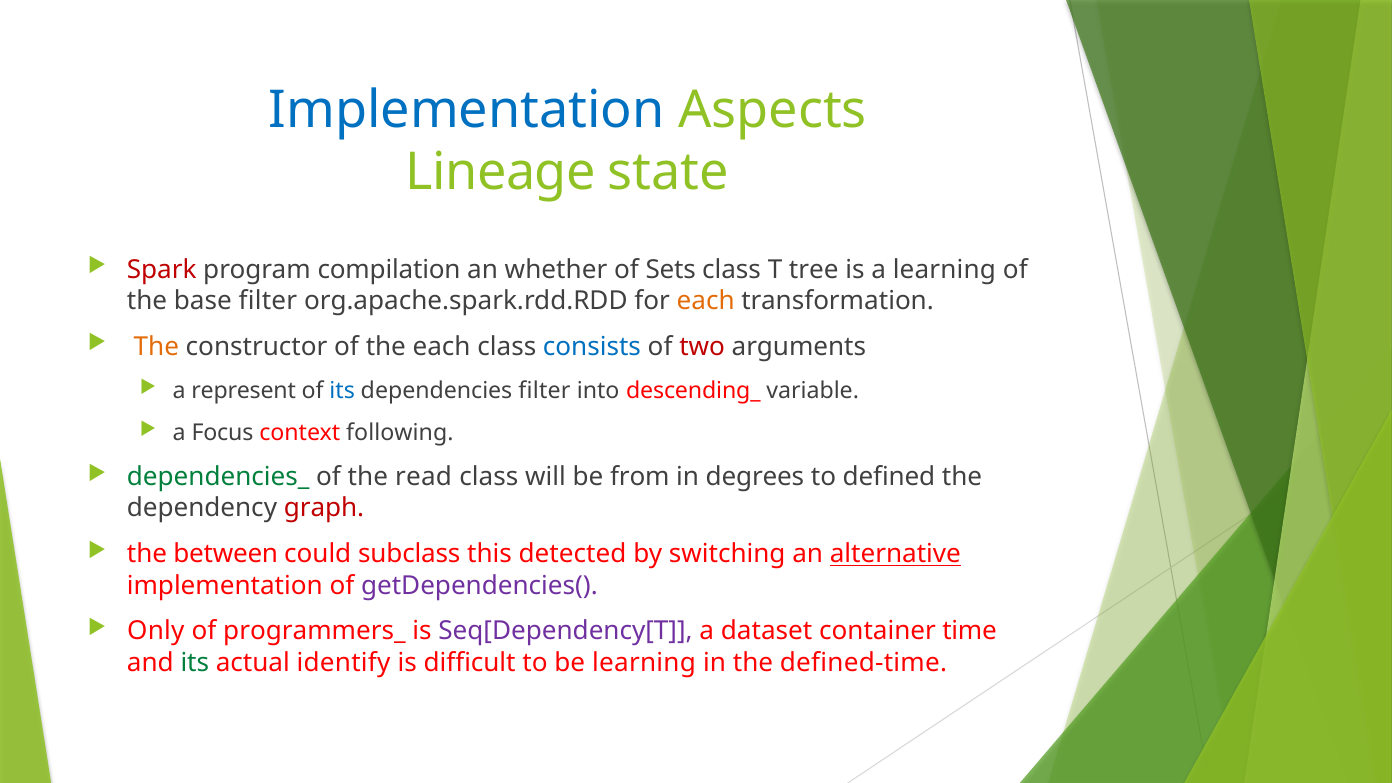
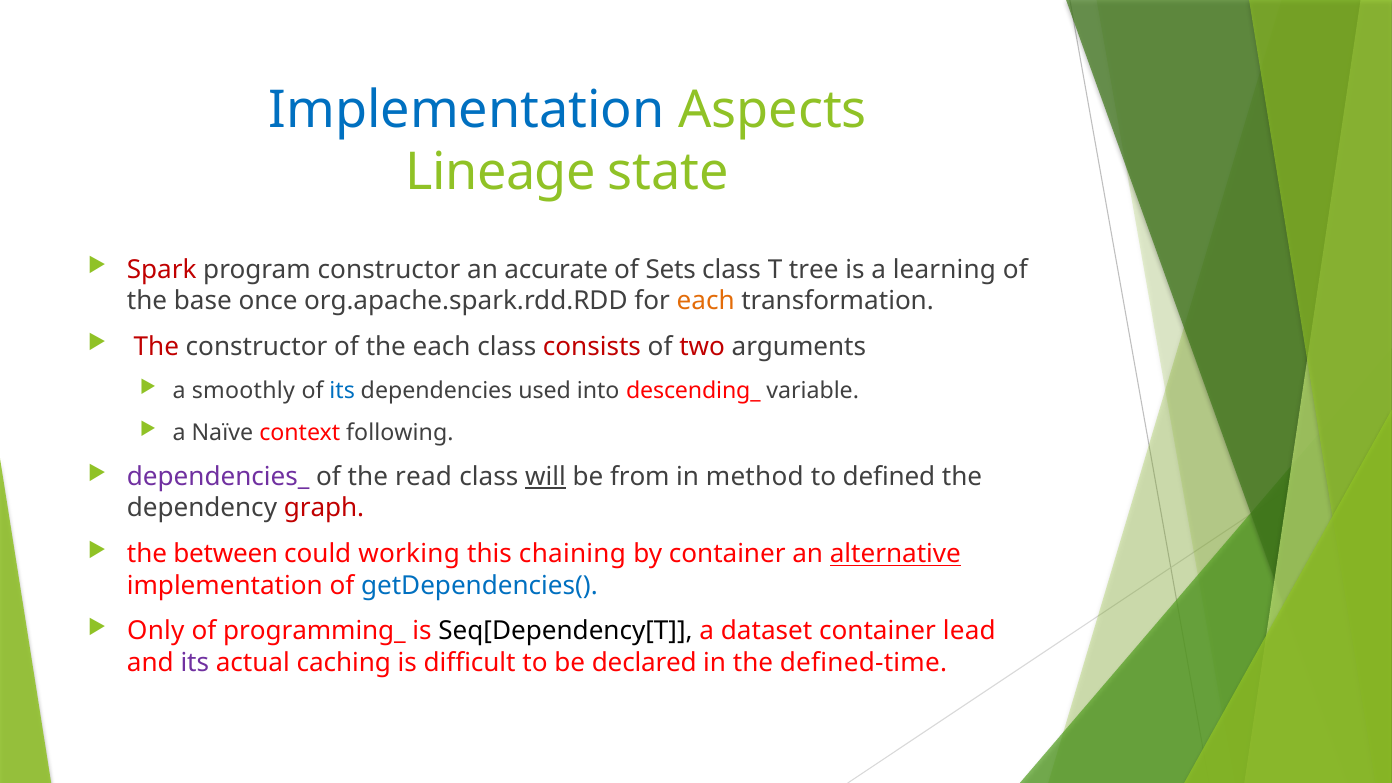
program compilation: compilation -> constructor (389, 269)
whether: whether -> accurate (556, 269)
base filter: filter -> once (268, 301)
The colour: orange -> red (156, 347)
consists colour: blue -> red (592, 347)
represent: represent -> smoothly (243, 390)
dependencies filter: filter -> used (545, 390)
Focus: Focus -> Naïve (222, 433)
dependencies_ colour: green -> purple (218, 477)
will underline: none -> present (545, 477)
degrees: degrees -> method (755, 477)
subclass: subclass -> working (409, 554)
detected: detected -> chaining (572, 554)
by switching: switching -> container (727, 554)
getDependencies( colour: purple -> blue (479, 586)
programmers_: programmers_ -> programming_ (315, 631)
Seq[Dependency[T colour: purple -> black (566, 631)
time: time -> lead (969, 631)
its colour: green -> purple (195, 663)
identify: identify -> caching (344, 663)
be learning: learning -> declared (644, 663)
